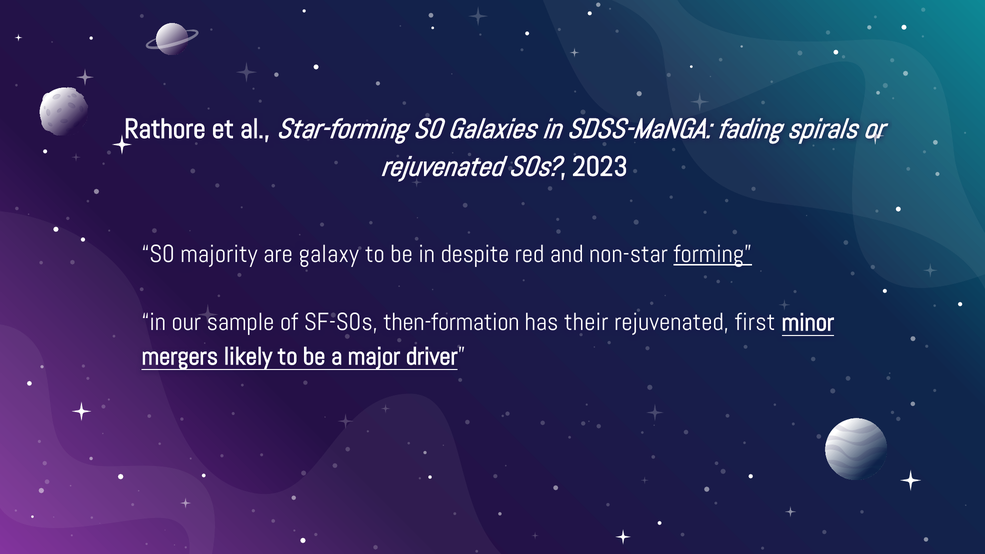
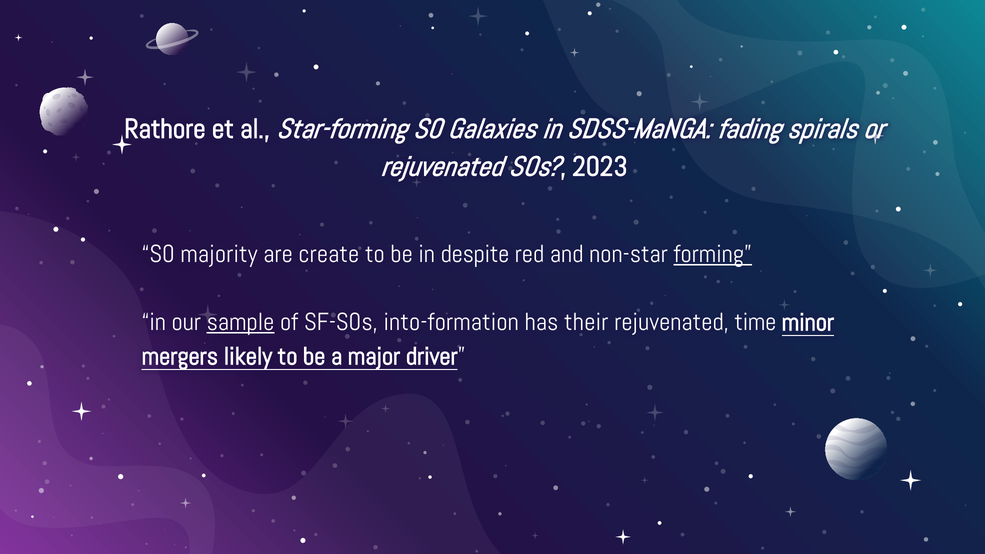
galaxy: galaxy -> create (329, 254)
sample underline: none -> present (241, 322)
then-formation: then-formation -> into-formation (451, 322)
first: first -> time (755, 322)
